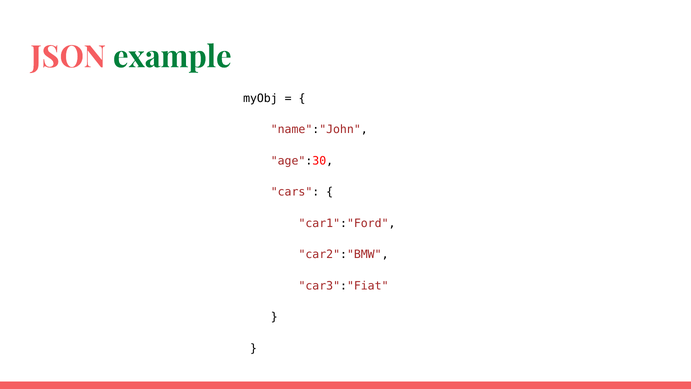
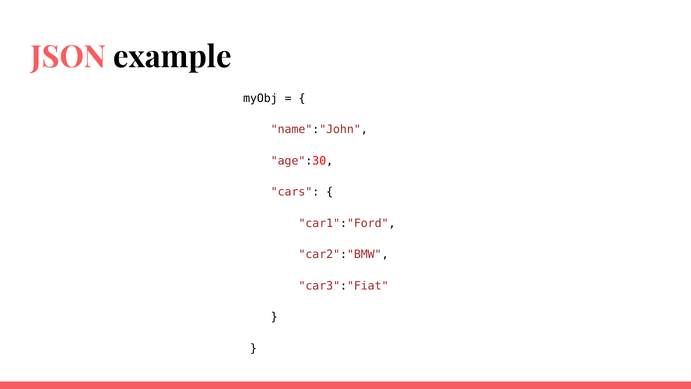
example colour: green -> black (172, 57)
